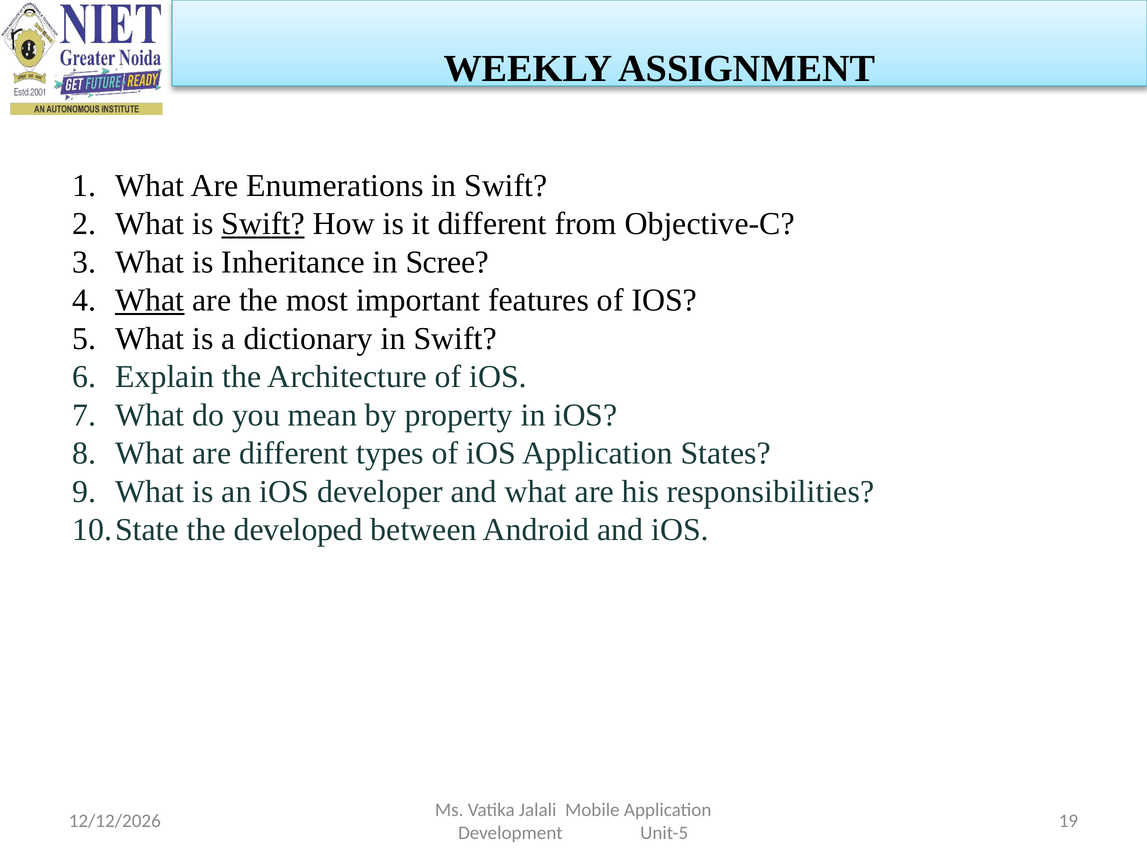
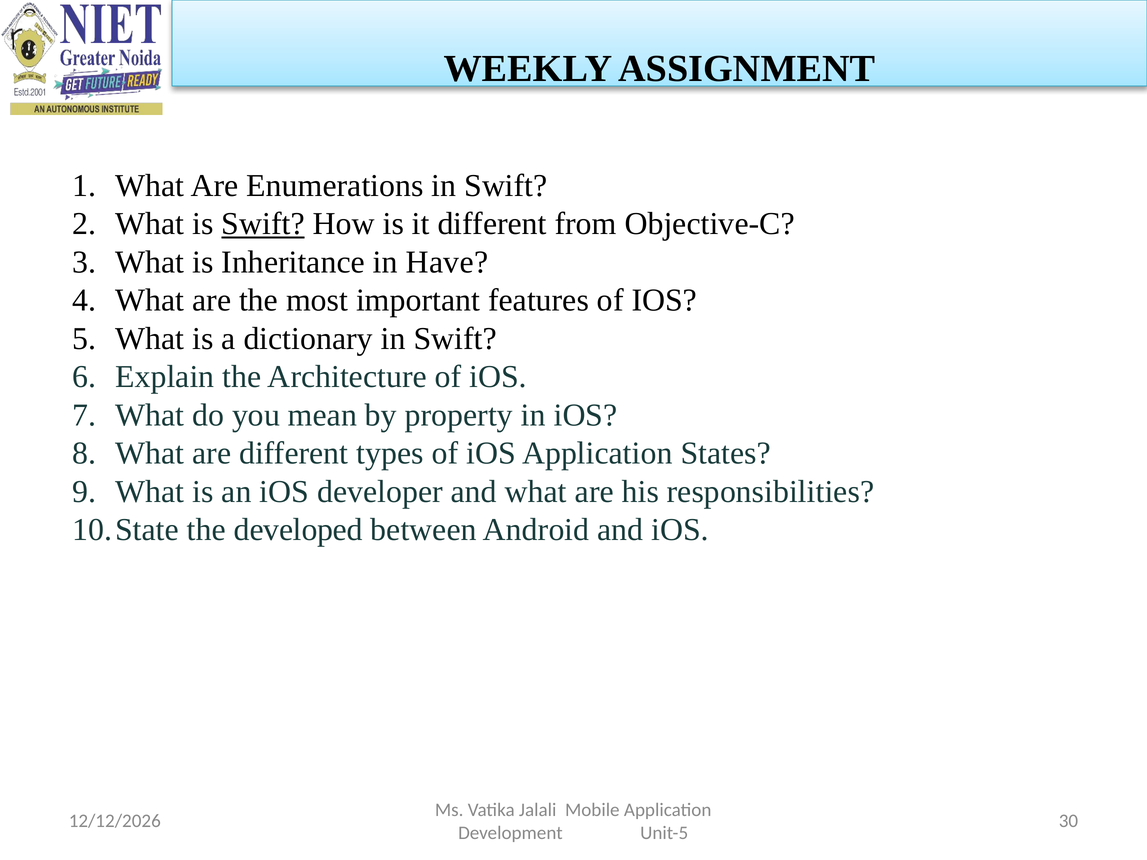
Scree: Scree -> Have (447, 262)
What underline: present -> none (150, 300)
19: 19 -> 30 (1068, 821)
